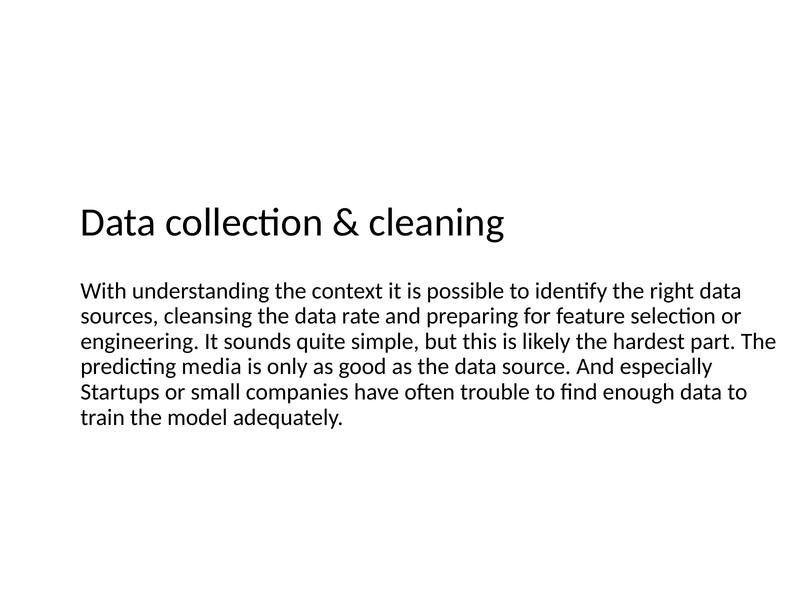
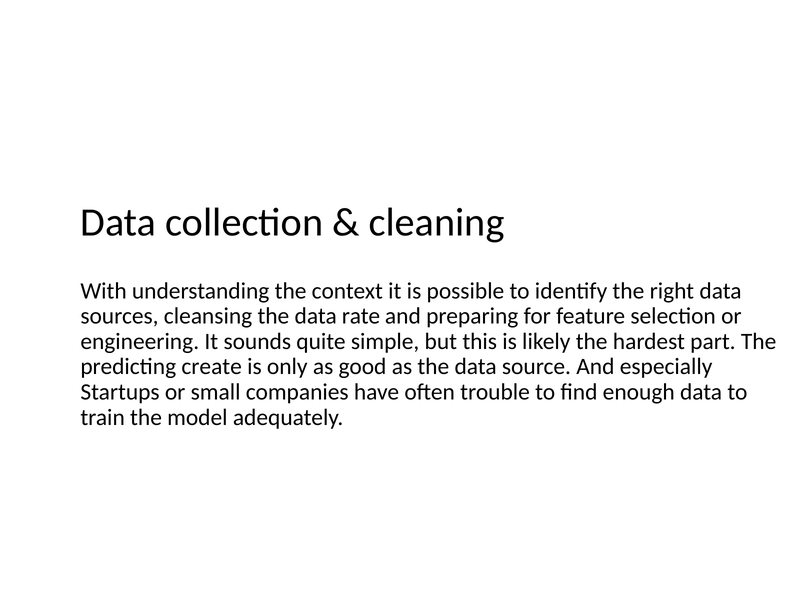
media: media -> create (212, 367)
